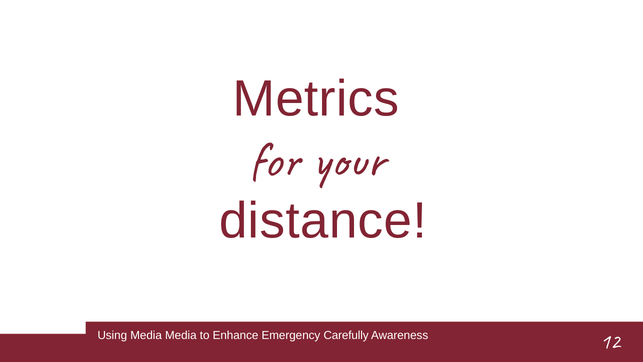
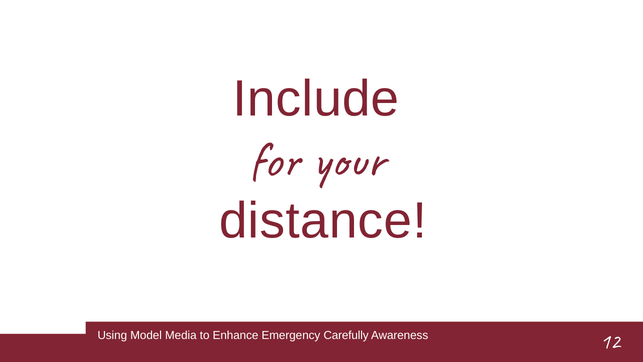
Metrics: Metrics -> Include (316, 99)
Using Media: Media -> Model (146, 335)
